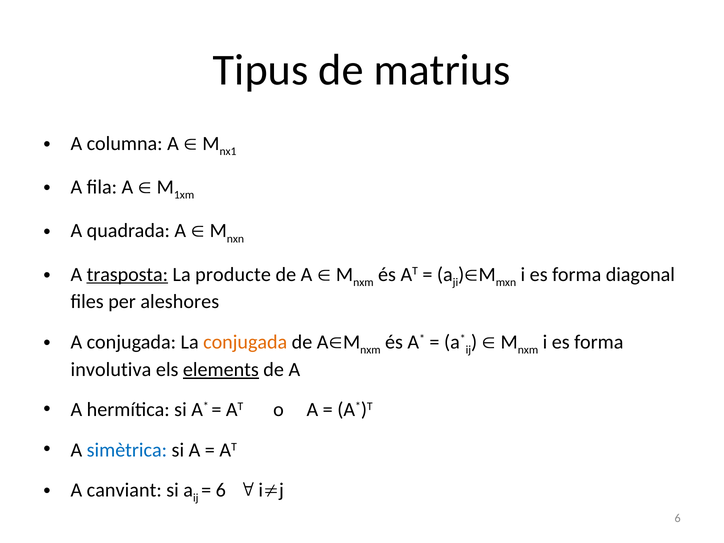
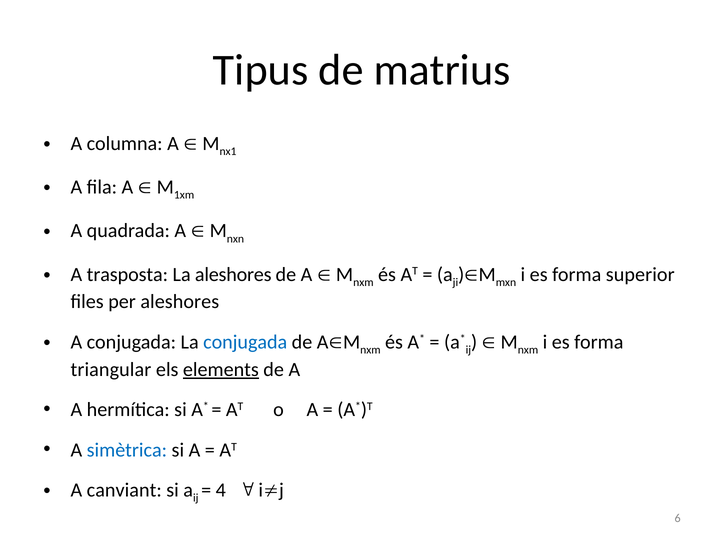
trasposta underline: present -> none (127, 274)
La producte: producte -> aleshores (233, 274)
diagonal: diagonal -> superior (640, 274)
conjugada colour: orange -> blue (245, 342)
involutiva: involutiva -> triangular (111, 369)
6: 6 -> 4 (221, 490)
